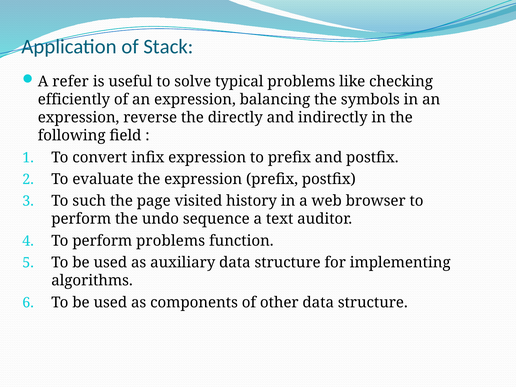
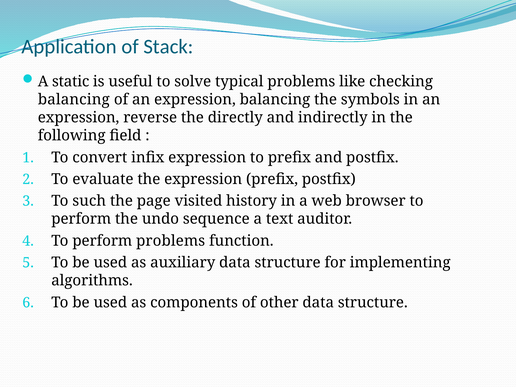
refer: refer -> static (71, 81)
efficiently: efficiently -> balancing (74, 99)
